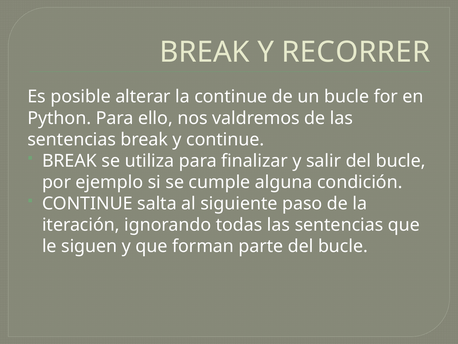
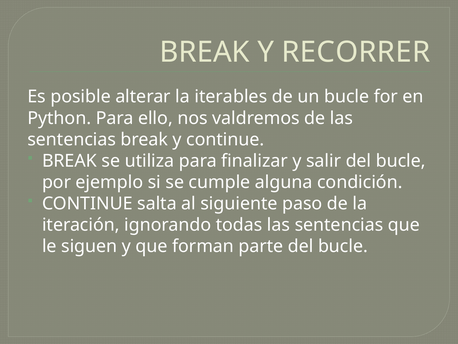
la continue: continue -> iterables (231, 97)
